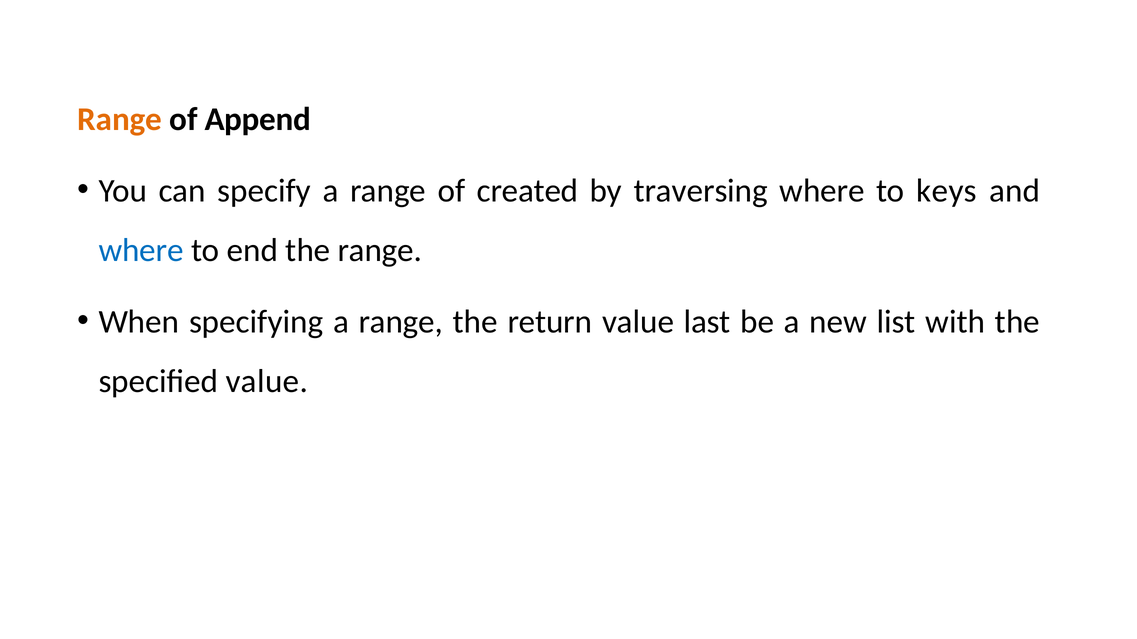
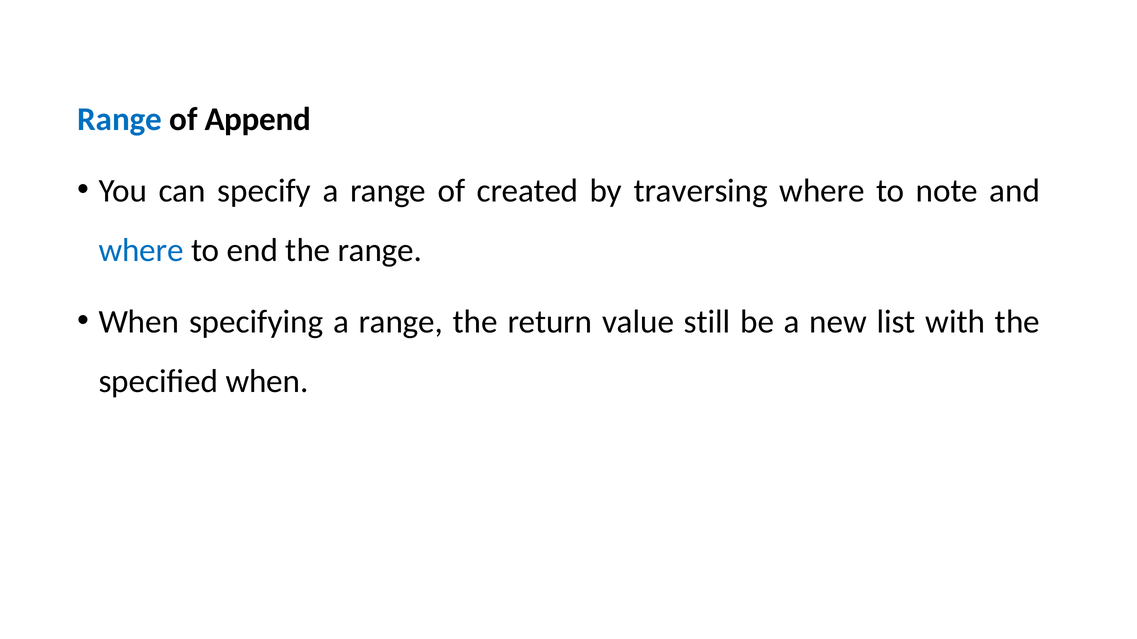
Range colour: orange -> blue (120, 119)
keys: keys -> note (947, 191)
last: last -> still (707, 322)
specified value: value -> when (267, 382)
